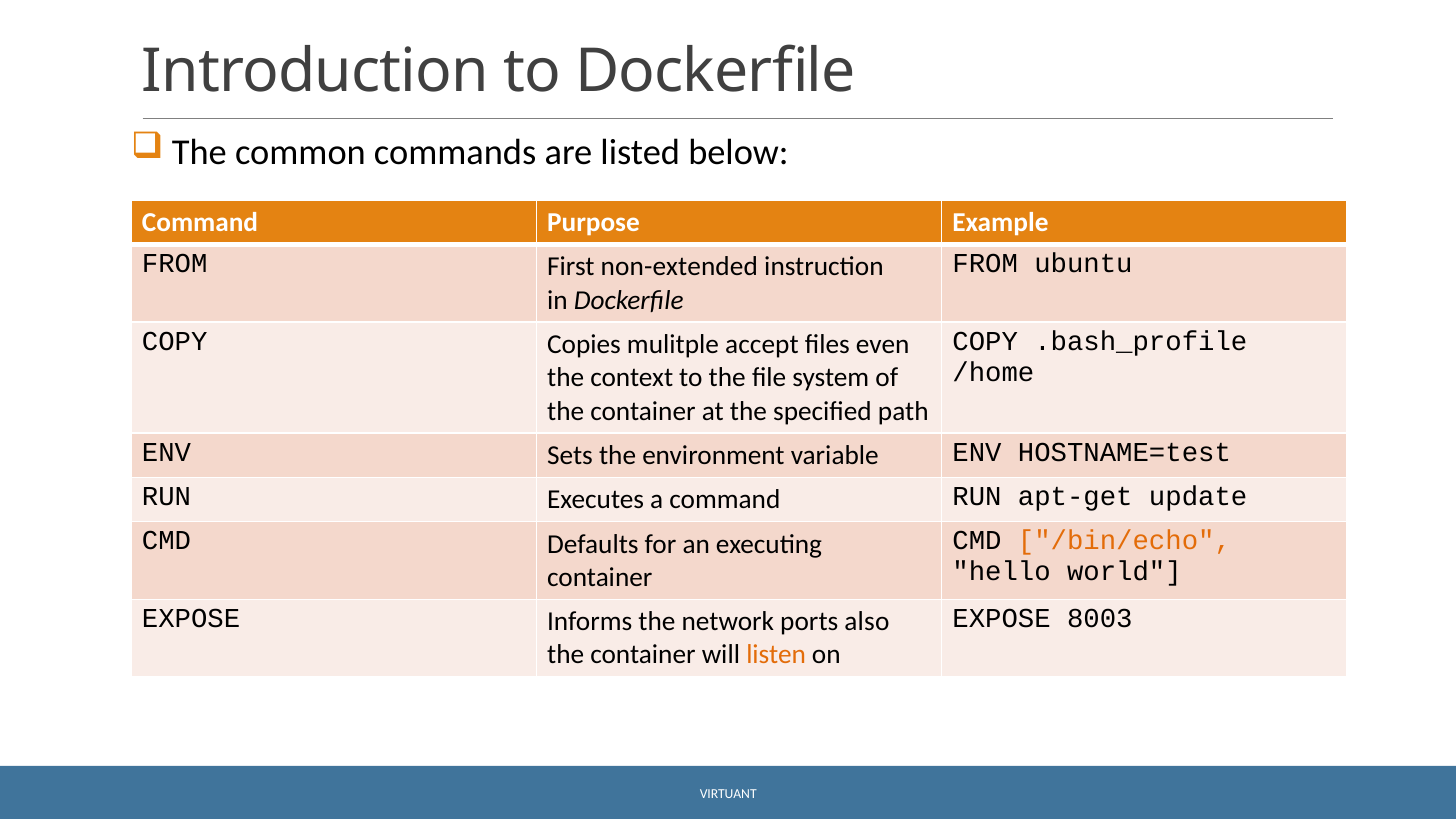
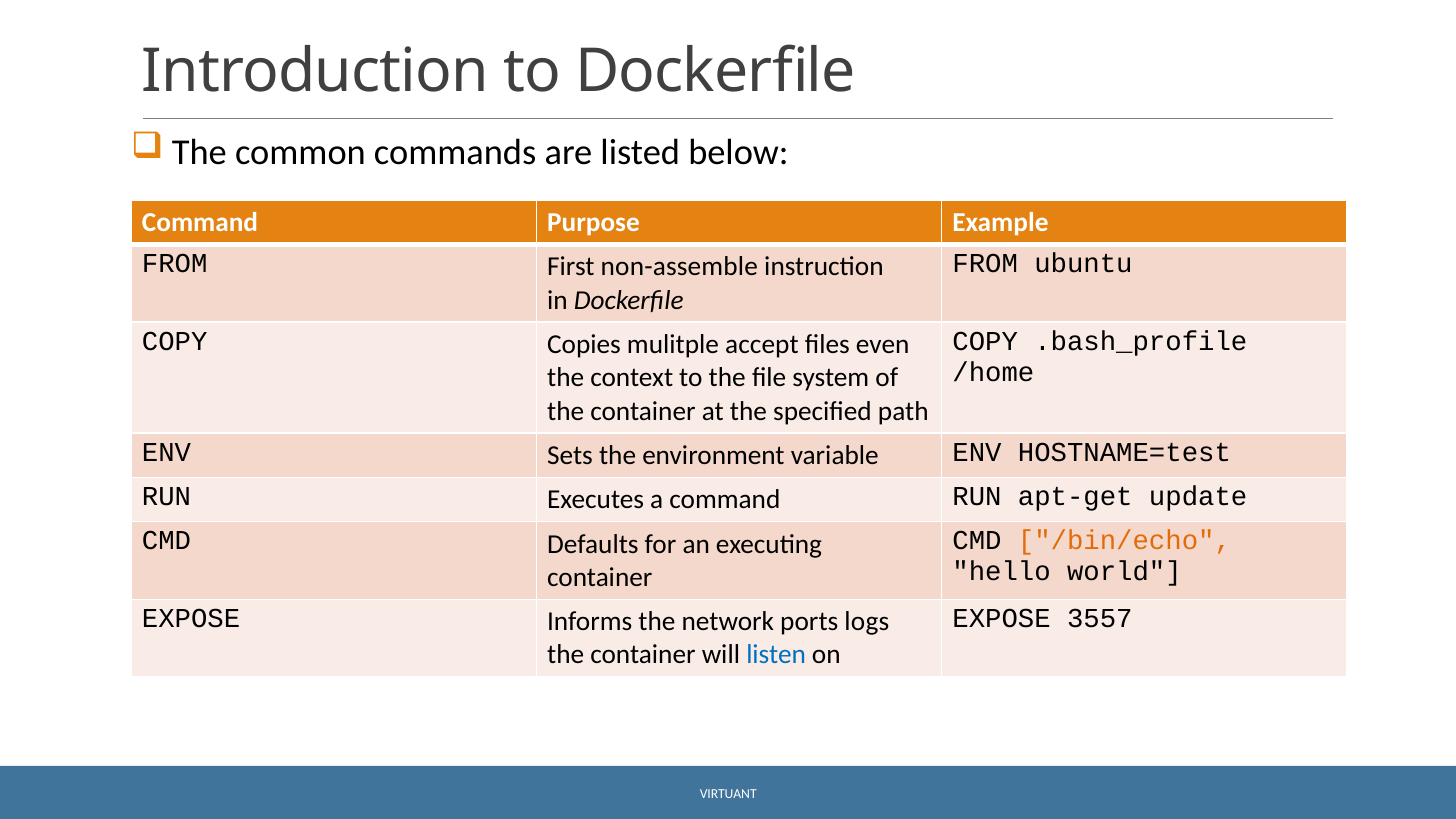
non-extended: non-extended -> non-assemble (679, 267)
also: also -> logs (867, 622)
8003: 8003 -> 3557 (1100, 618)
listen colour: orange -> blue (776, 655)
